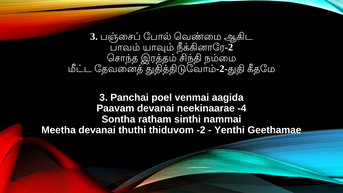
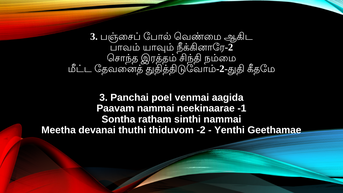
Paavam devanai: devanai -> nammai (156, 108)
-4: -4 -> -1 (242, 108)
